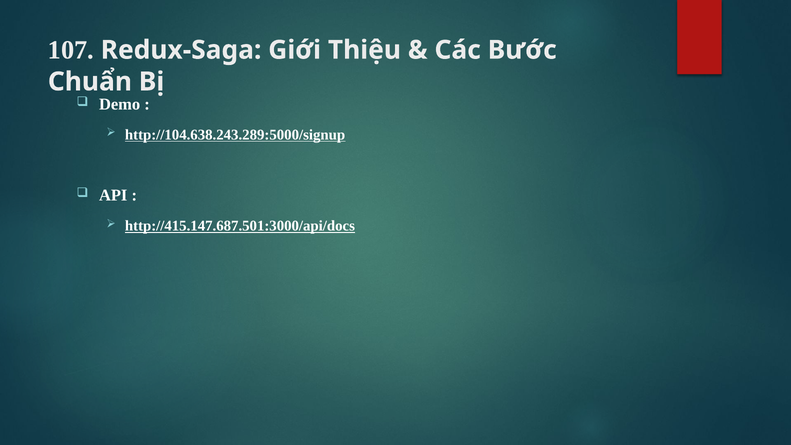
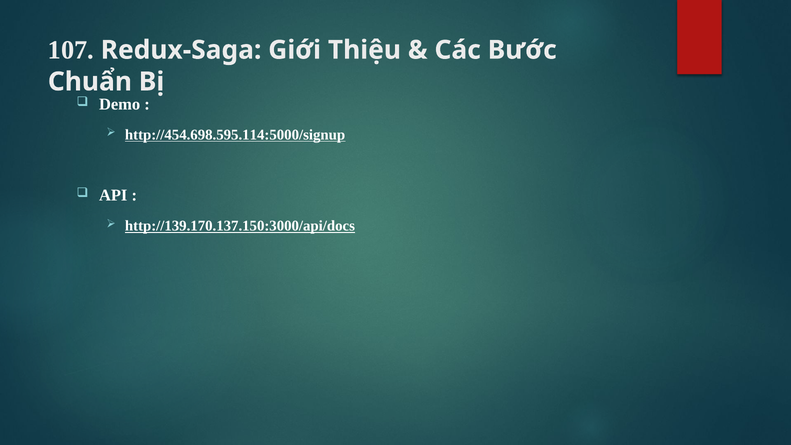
http://104.638.243.289:5000/signup: http://104.638.243.289:5000/signup -> http://454.698.595.114:5000/signup (235, 135)
http://415.147.687.501:3000/api/docs: http://415.147.687.501:3000/api/docs -> http://139.170.137.150:3000/api/docs (240, 226)
